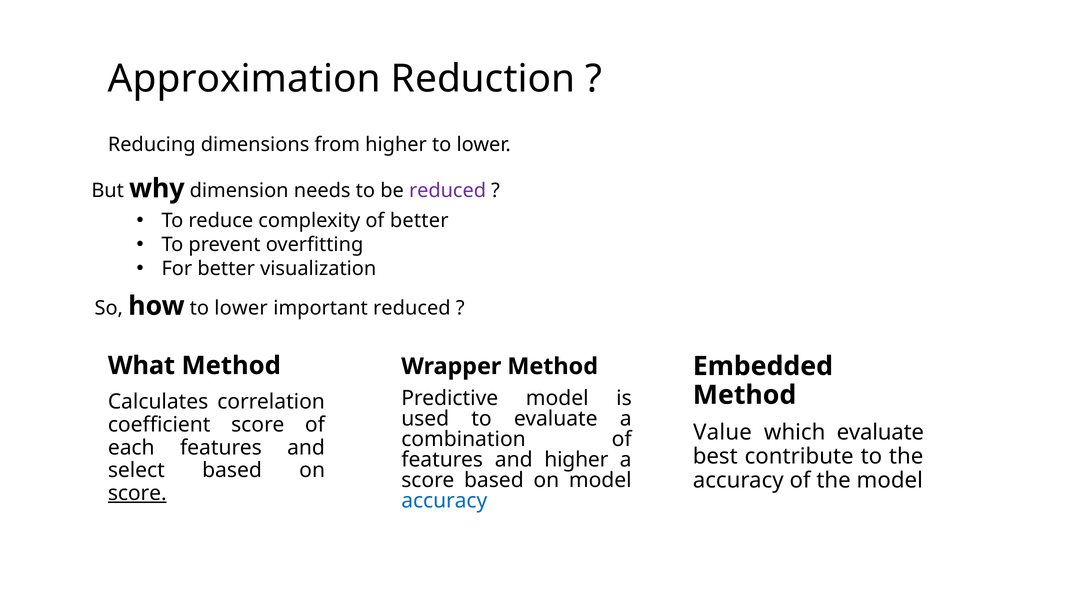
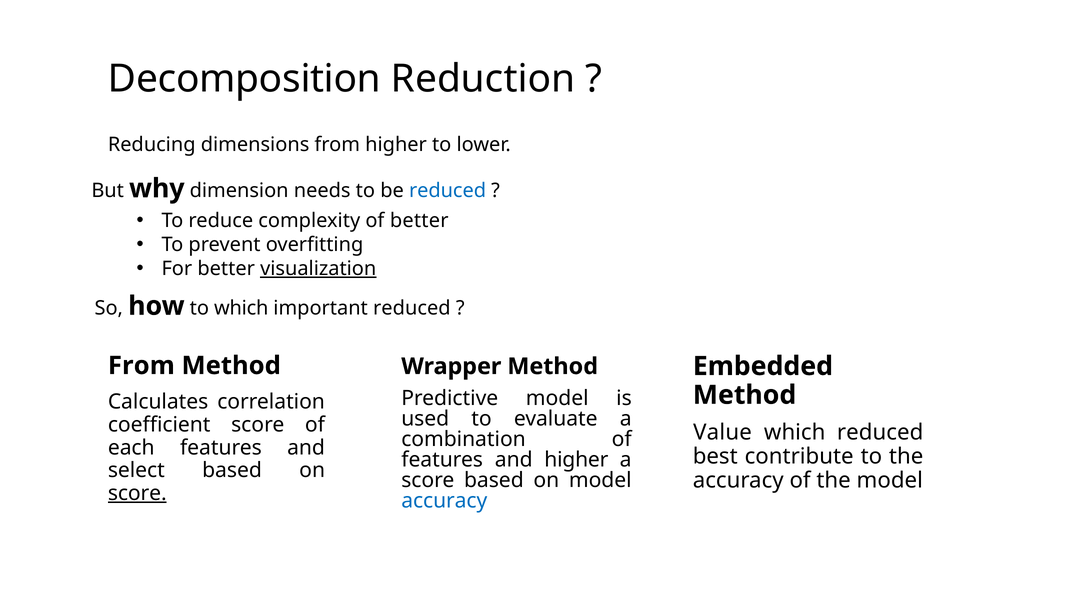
Approximation: Approximation -> Decomposition (244, 79)
reduced colour: purple -> blue (448, 191)
visualization underline: none -> present (318, 269)
how to lower: lower -> which (241, 308)
What: What -> From (141, 366)
which evaluate: evaluate -> reduced (880, 433)
